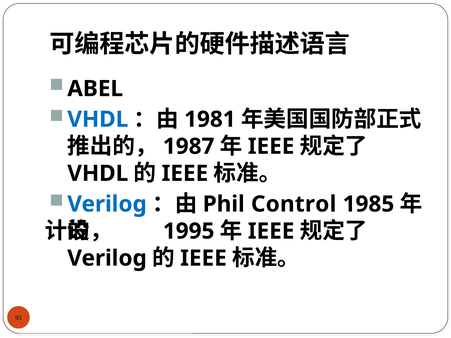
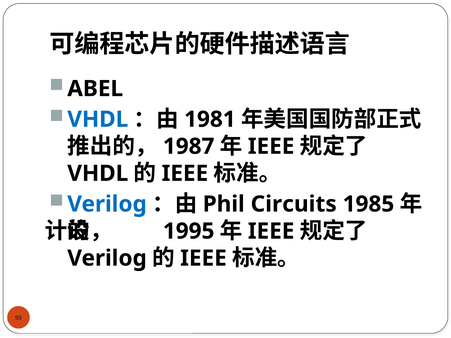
Control: Control -> Circuits (294, 204)
